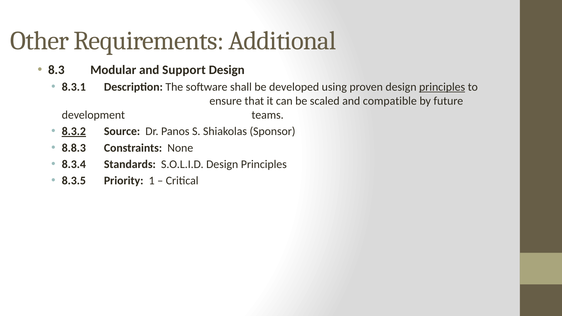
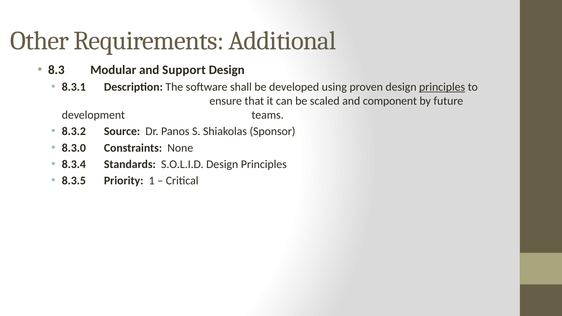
compatible: compatible -> component (390, 101)
8.3.2 underline: present -> none (74, 132)
8.8.3: 8.8.3 -> 8.3.0 (74, 148)
